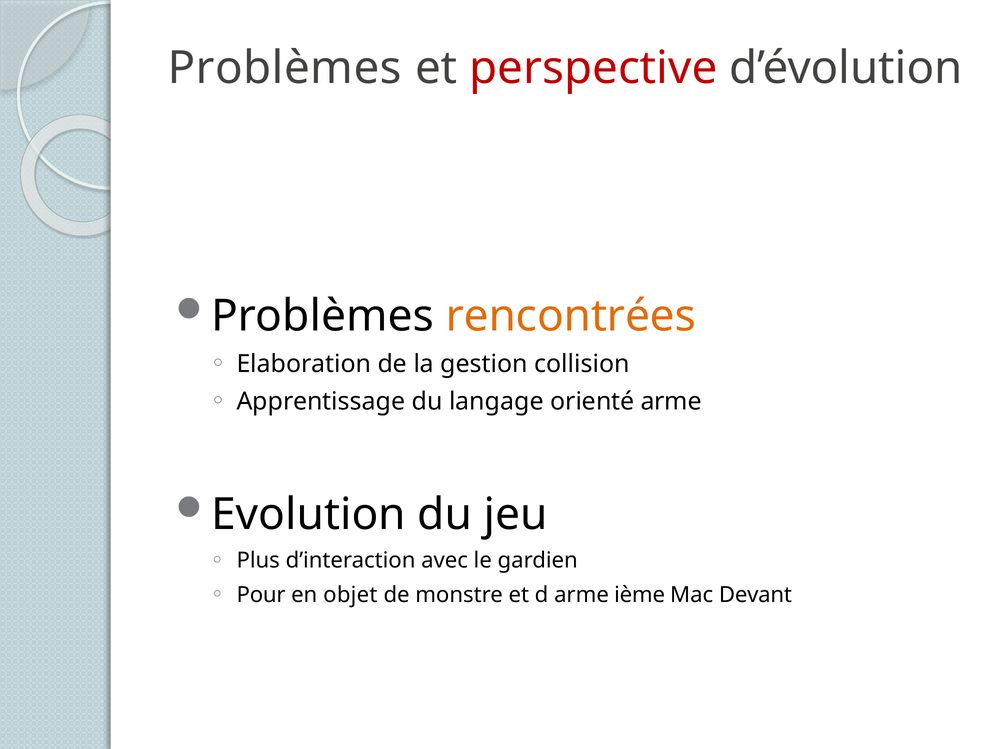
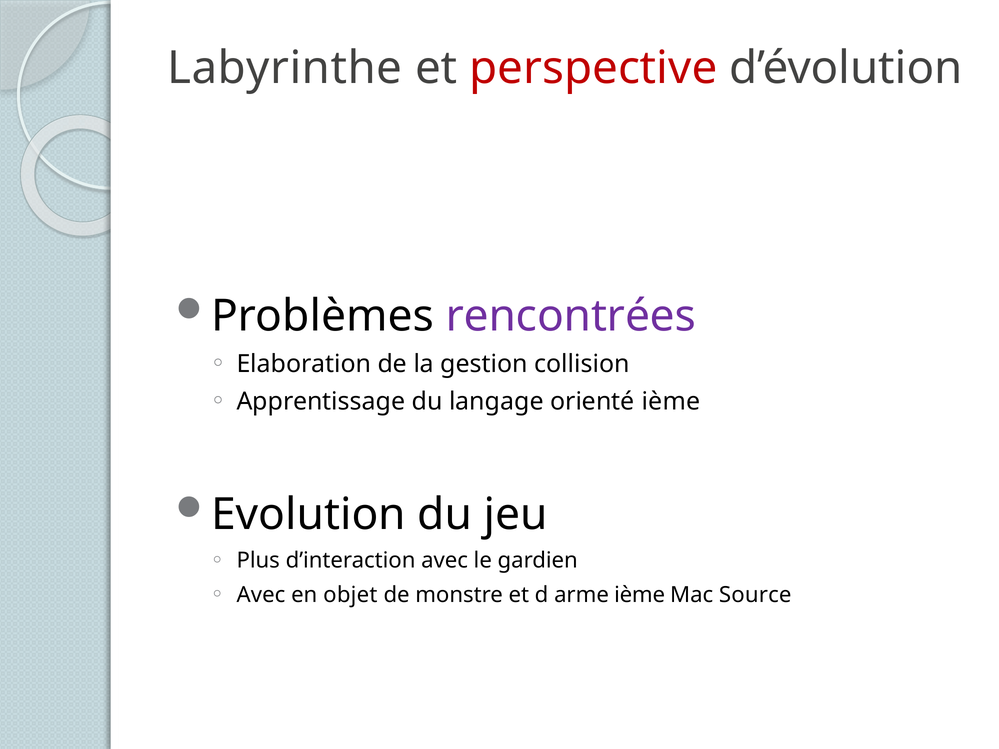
Problèmes: Problèmes -> Labyrinthe (285, 68)
rencontrées colour: orange -> purple (571, 316)
orienté arme: arme -> ième (671, 402)
Pour: Pour -> Avec (261, 595)
Devant: Devant -> Source (755, 595)
